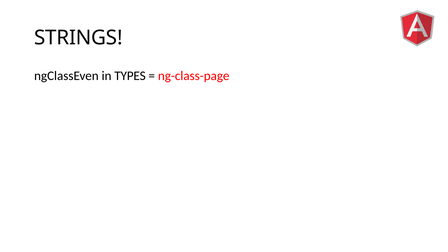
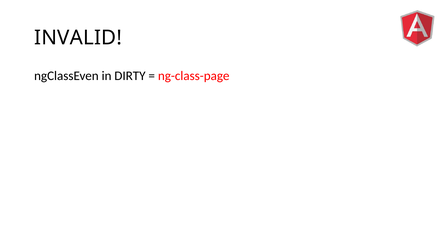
STRINGS: STRINGS -> INVALID (78, 38)
TYPES: TYPES -> DIRTY (130, 76)
